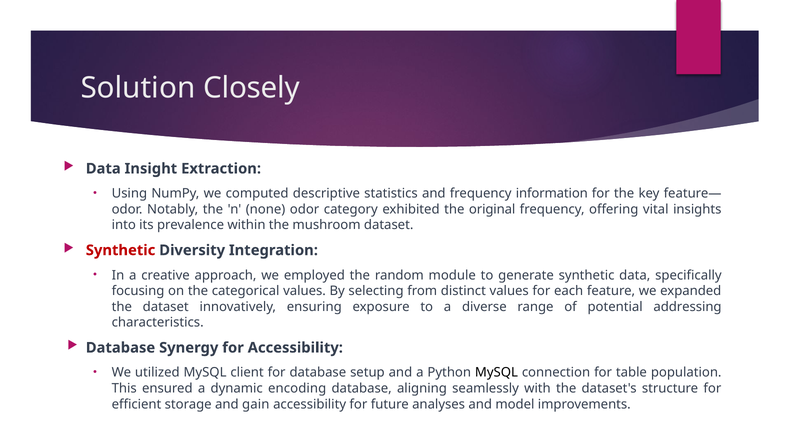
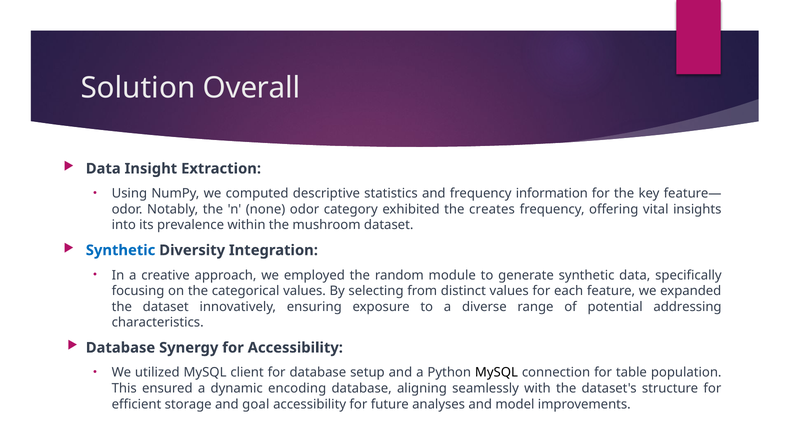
Closely: Closely -> Overall (252, 88)
original: original -> creates (492, 209)
Synthetic colour: red -> blue (121, 250)
gain: gain -> goal (256, 404)
